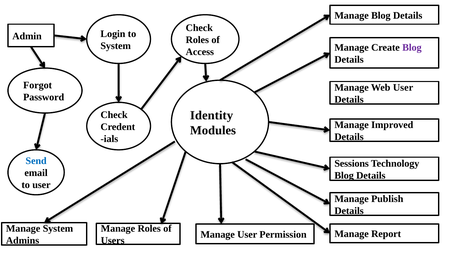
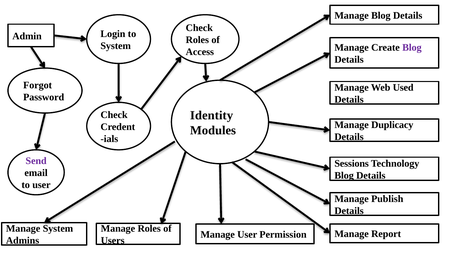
Web User: User -> Used (403, 88)
Improved: Improved -> Duplicacy (392, 125)
Send colour: blue -> purple (36, 161)
